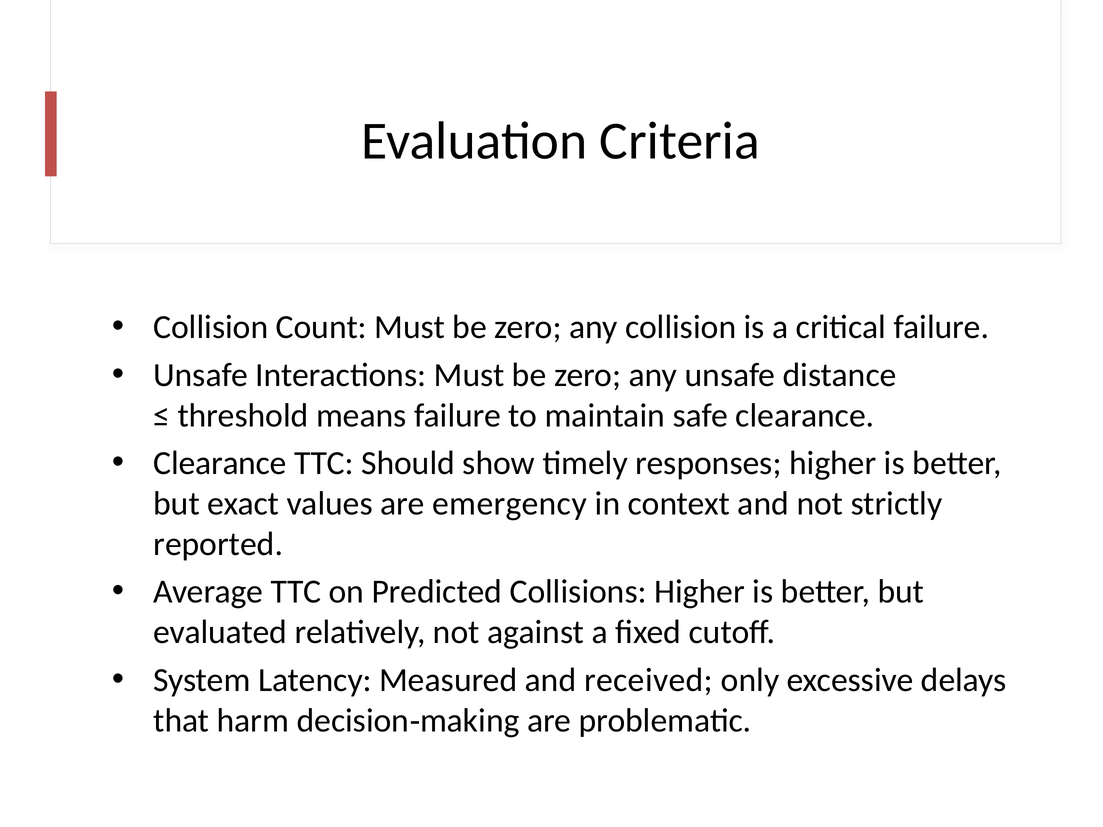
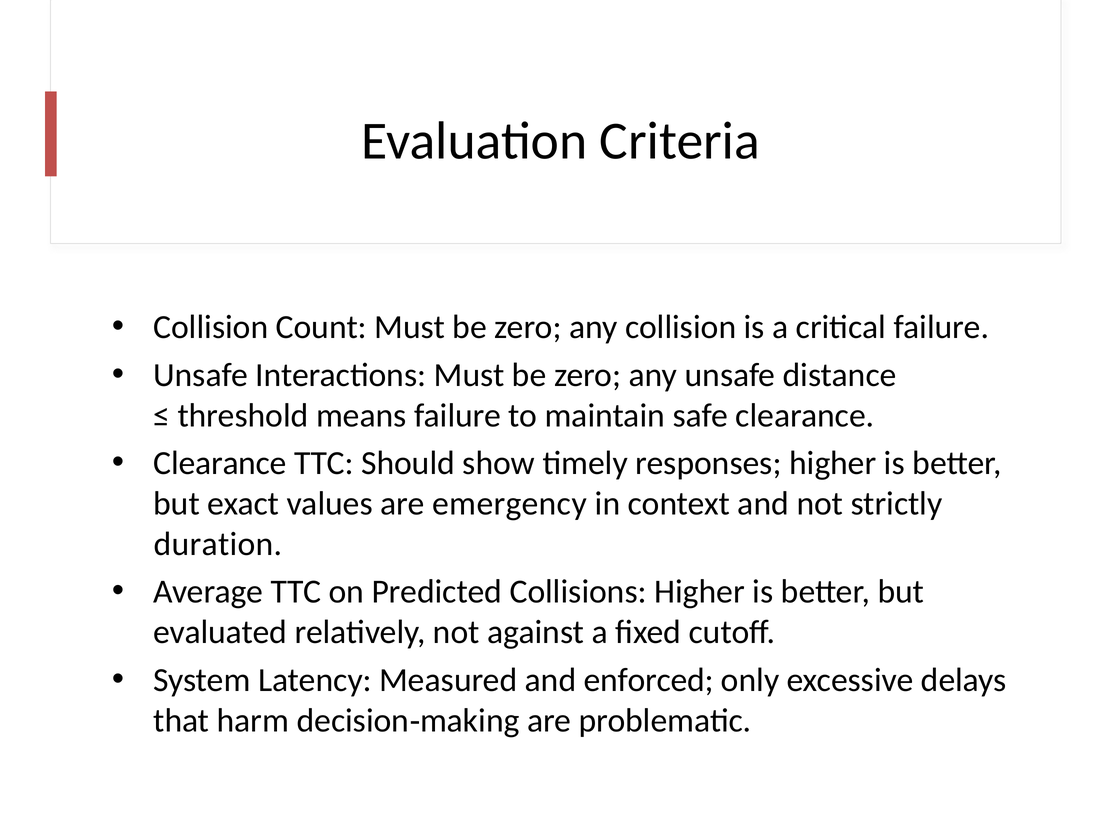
reported: reported -> duration (218, 544)
received: received -> enforced (649, 680)
